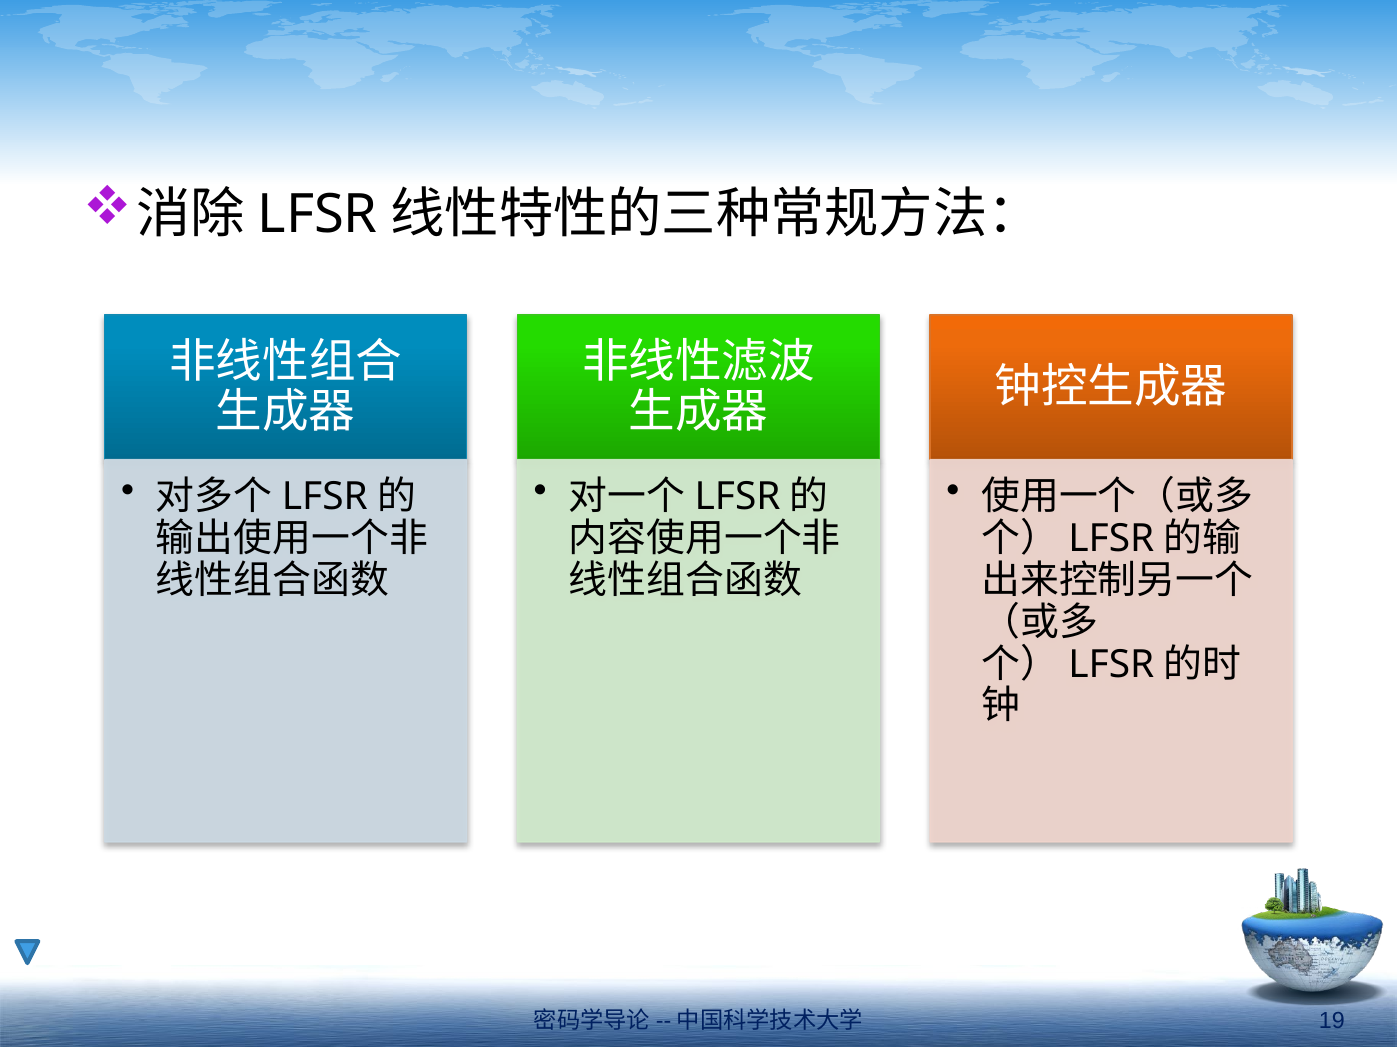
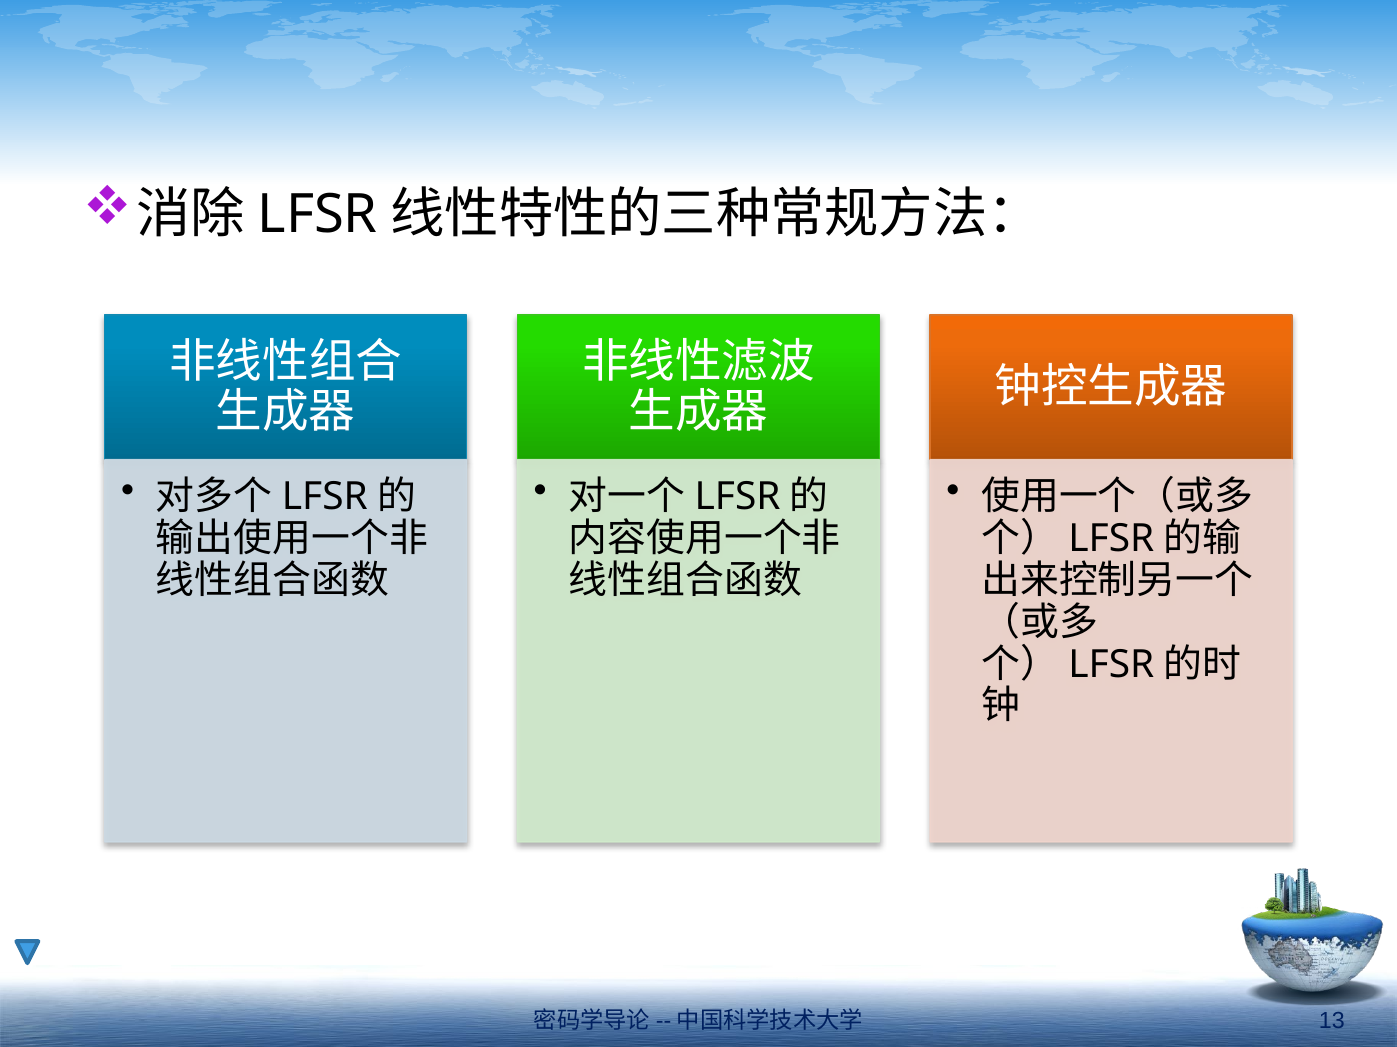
19: 19 -> 13 (1332, 1021)
